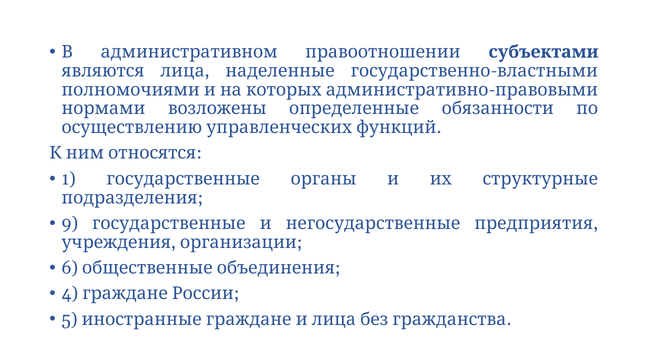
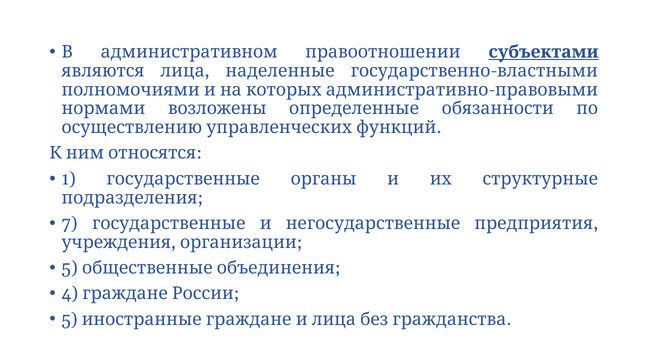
субъектами underline: none -> present (544, 52)
9: 9 -> 7 (70, 224)
6: 6 -> 5 (70, 268)
